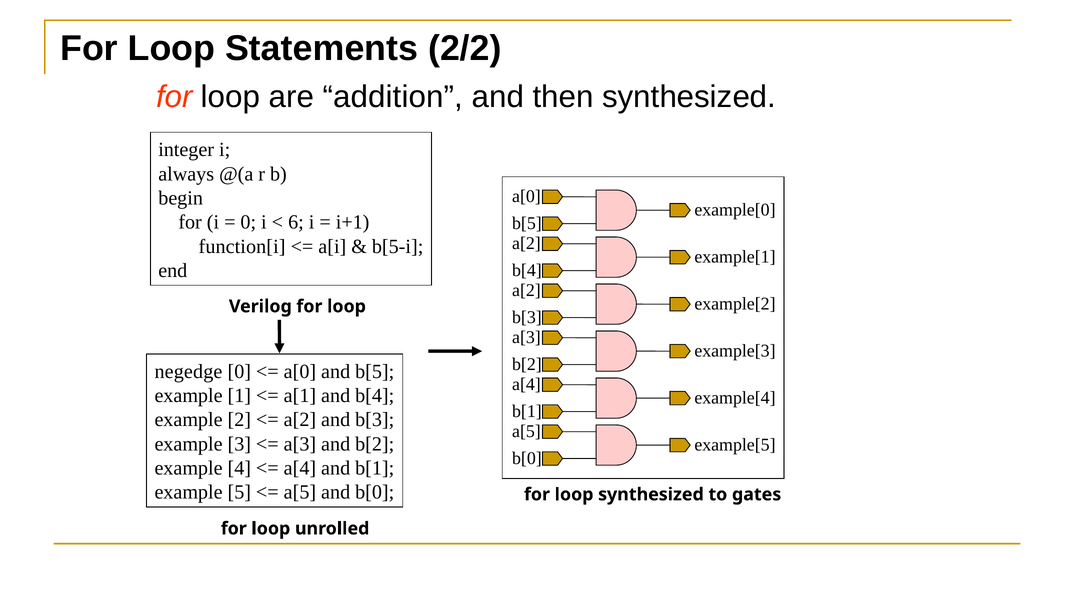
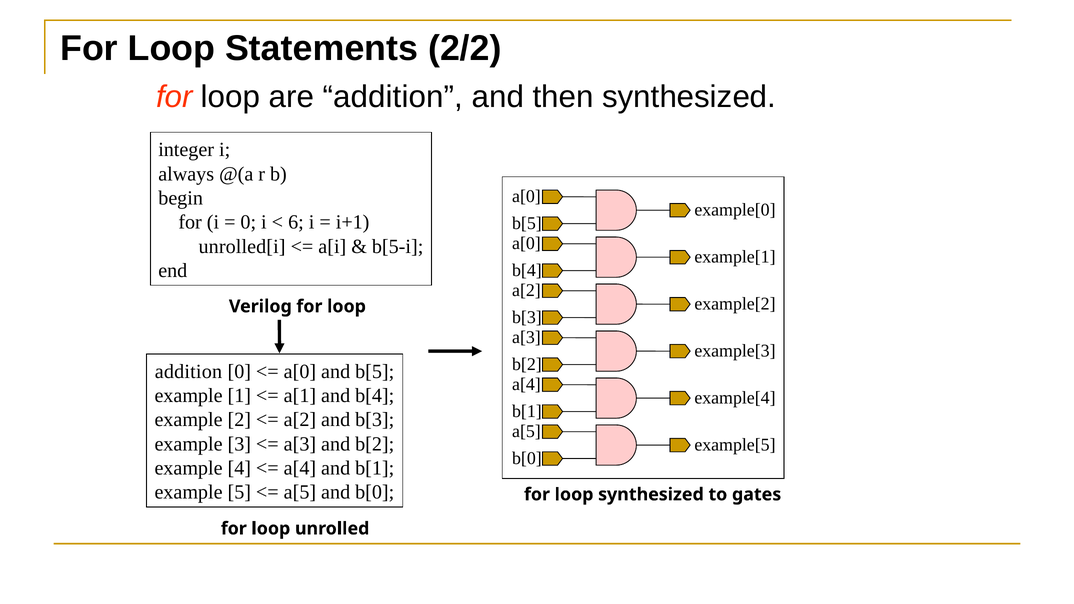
a[2: a[2 -> a[0 (526, 244)
function[i: function[i -> unrolled[i (242, 246)
negedge: negedge -> addition (188, 372)
